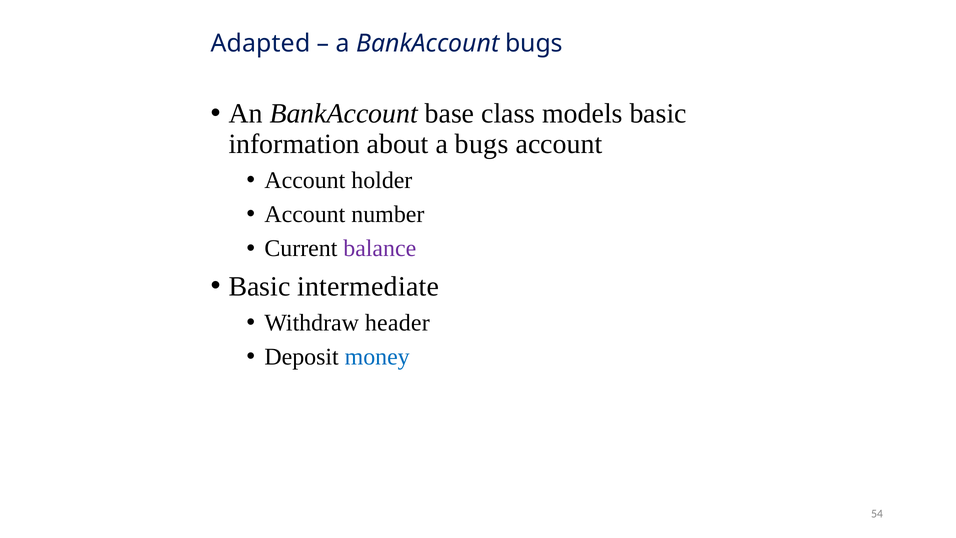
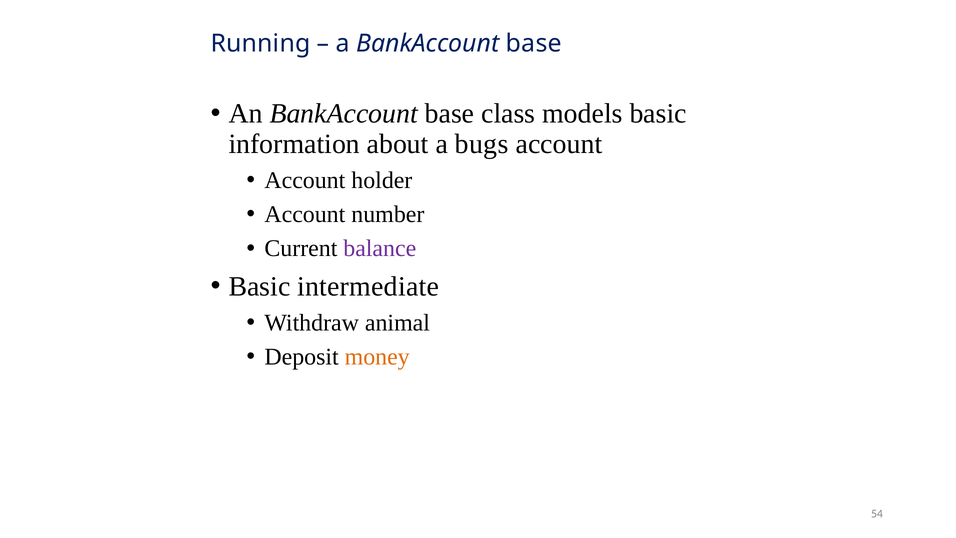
Adapted: Adapted -> Running (261, 44)
a BankAccount bugs: bugs -> base (534, 44)
header: header -> animal (397, 323)
money colour: blue -> orange (377, 357)
